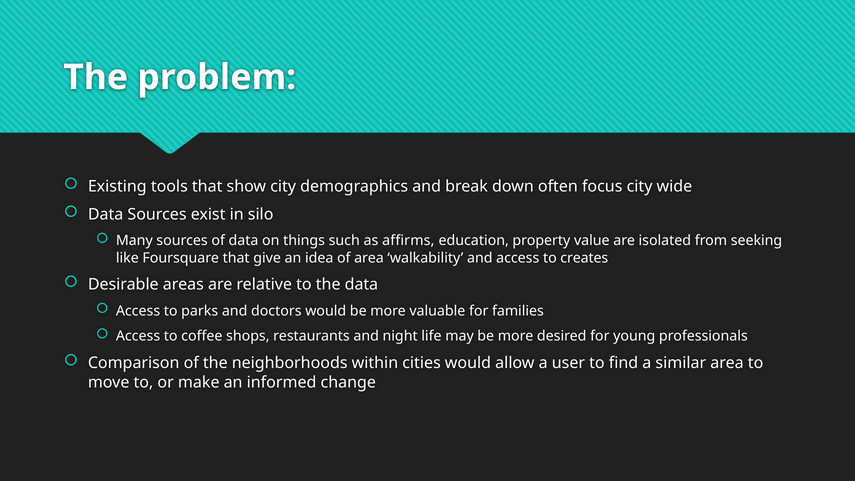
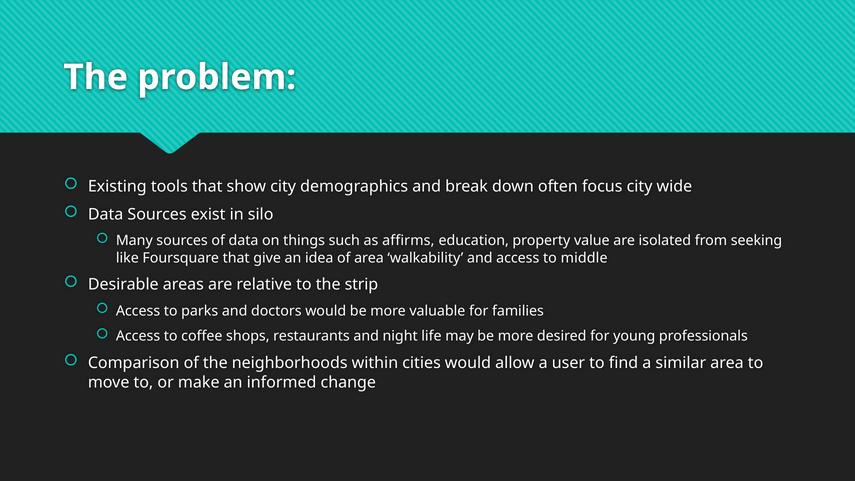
creates: creates -> middle (584, 258)
the data: data -> strip (361, 285)
